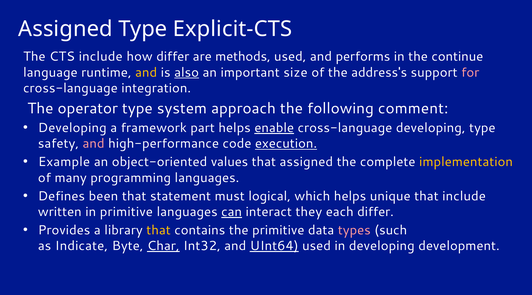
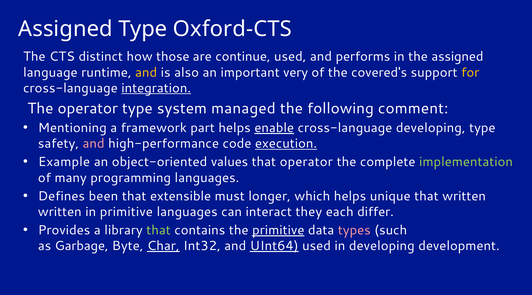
Explicit-CTS: Explicit-CTS -> Oxford-CTS (232, 29)
CTS include: include -> distinct (101, 57)
how differ: differ -> those (173, 57)
methods: methods -> continue (243, 57)
the continue: continue -> assigned (457, 57)
also underline: present -> none (187, 73)
size: size -> very (296, 73)
address's: address's -> covered's (379, 73)
for colour: pink -> yellow (470, 73)
integration underline: none -> present (156, 88)
approach: approach -> managed (243, 109)
Developing: Developing -> Mentioning (72, 128)
that assigned: assigned -> operator (306, 162)
implementation colour: yellow -> light green (466, 162)
statement: statement -> extensible (181, 196)
logical: logical -> longer (270, 196)
that include: include -> written (464, 196)
can underline: present -> none (232, 212)
that colour: yellow -> light green (159, 231)
primitive underline: none -> present (278, 231)
Indicate: Indicate -> Garbage (82, 246)
